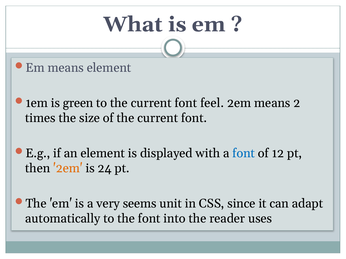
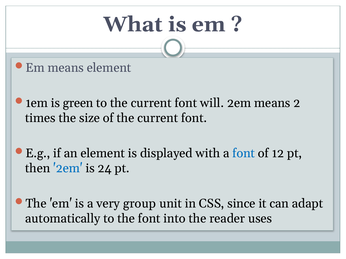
feel: feel -> will (212, 103)
2em colour: orange -> blue (68, 169)
seems: seems -> group (140, 204)
